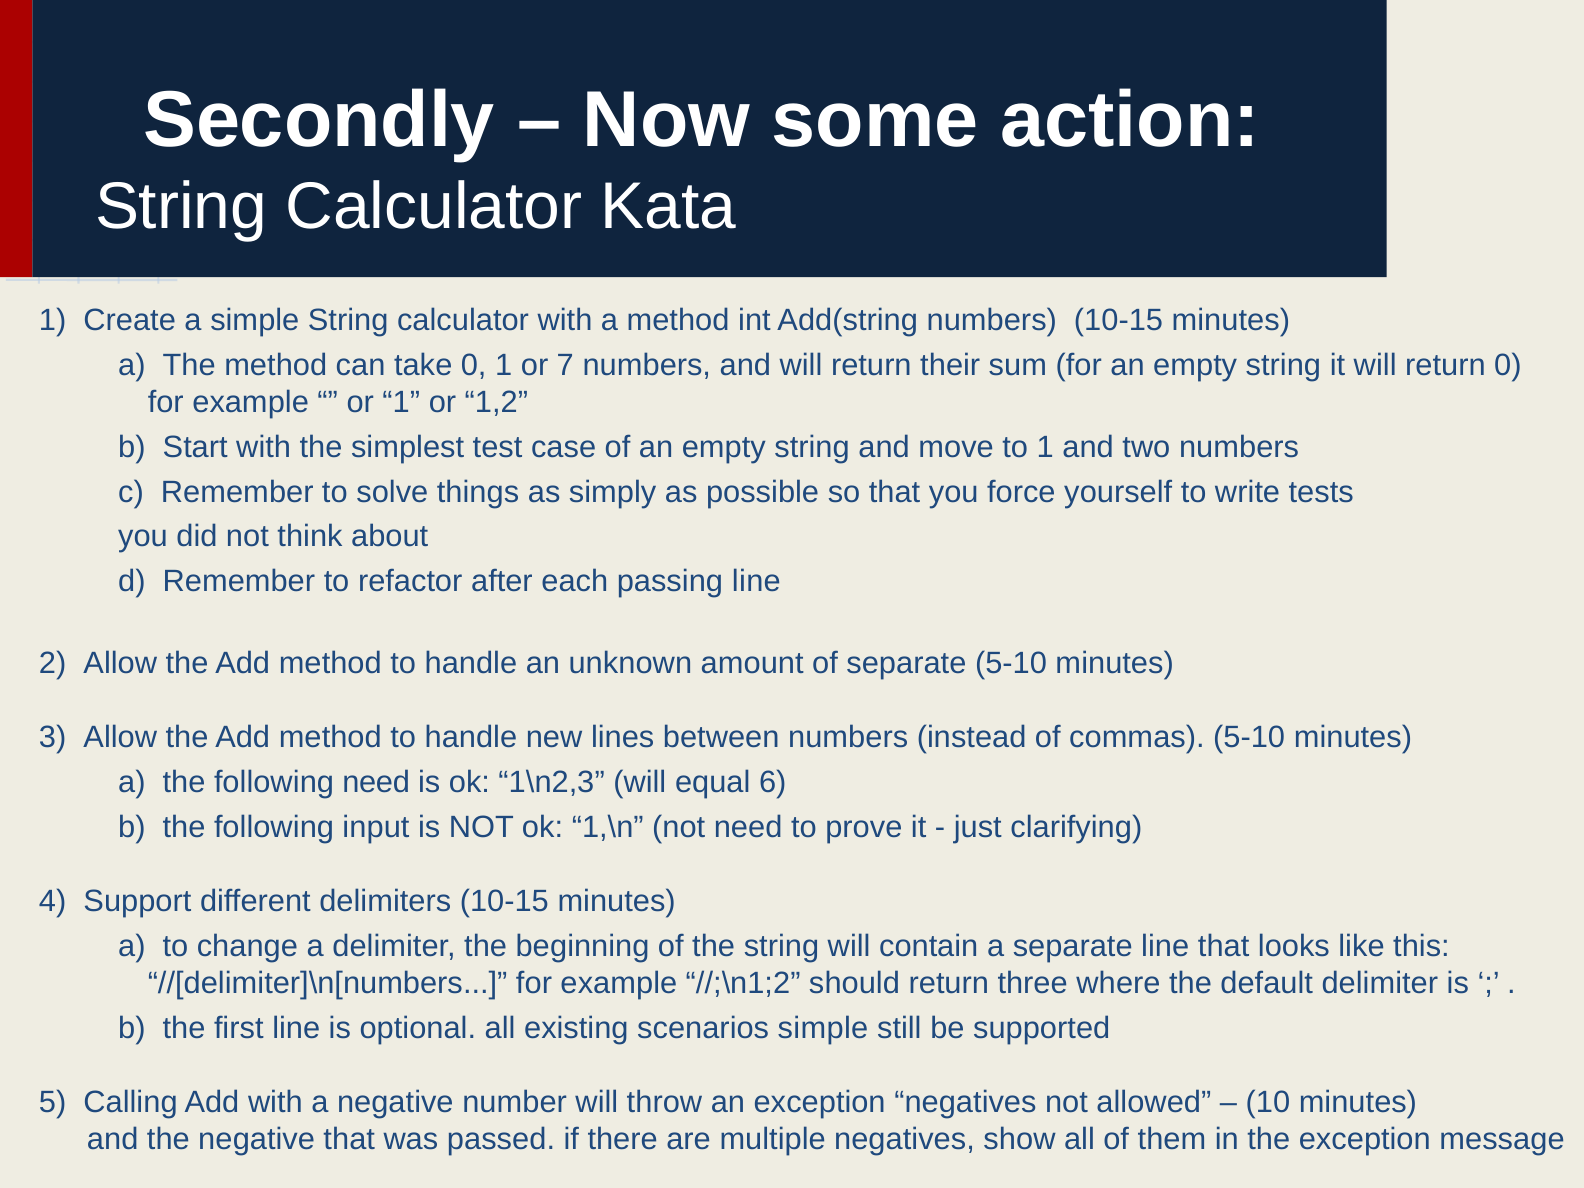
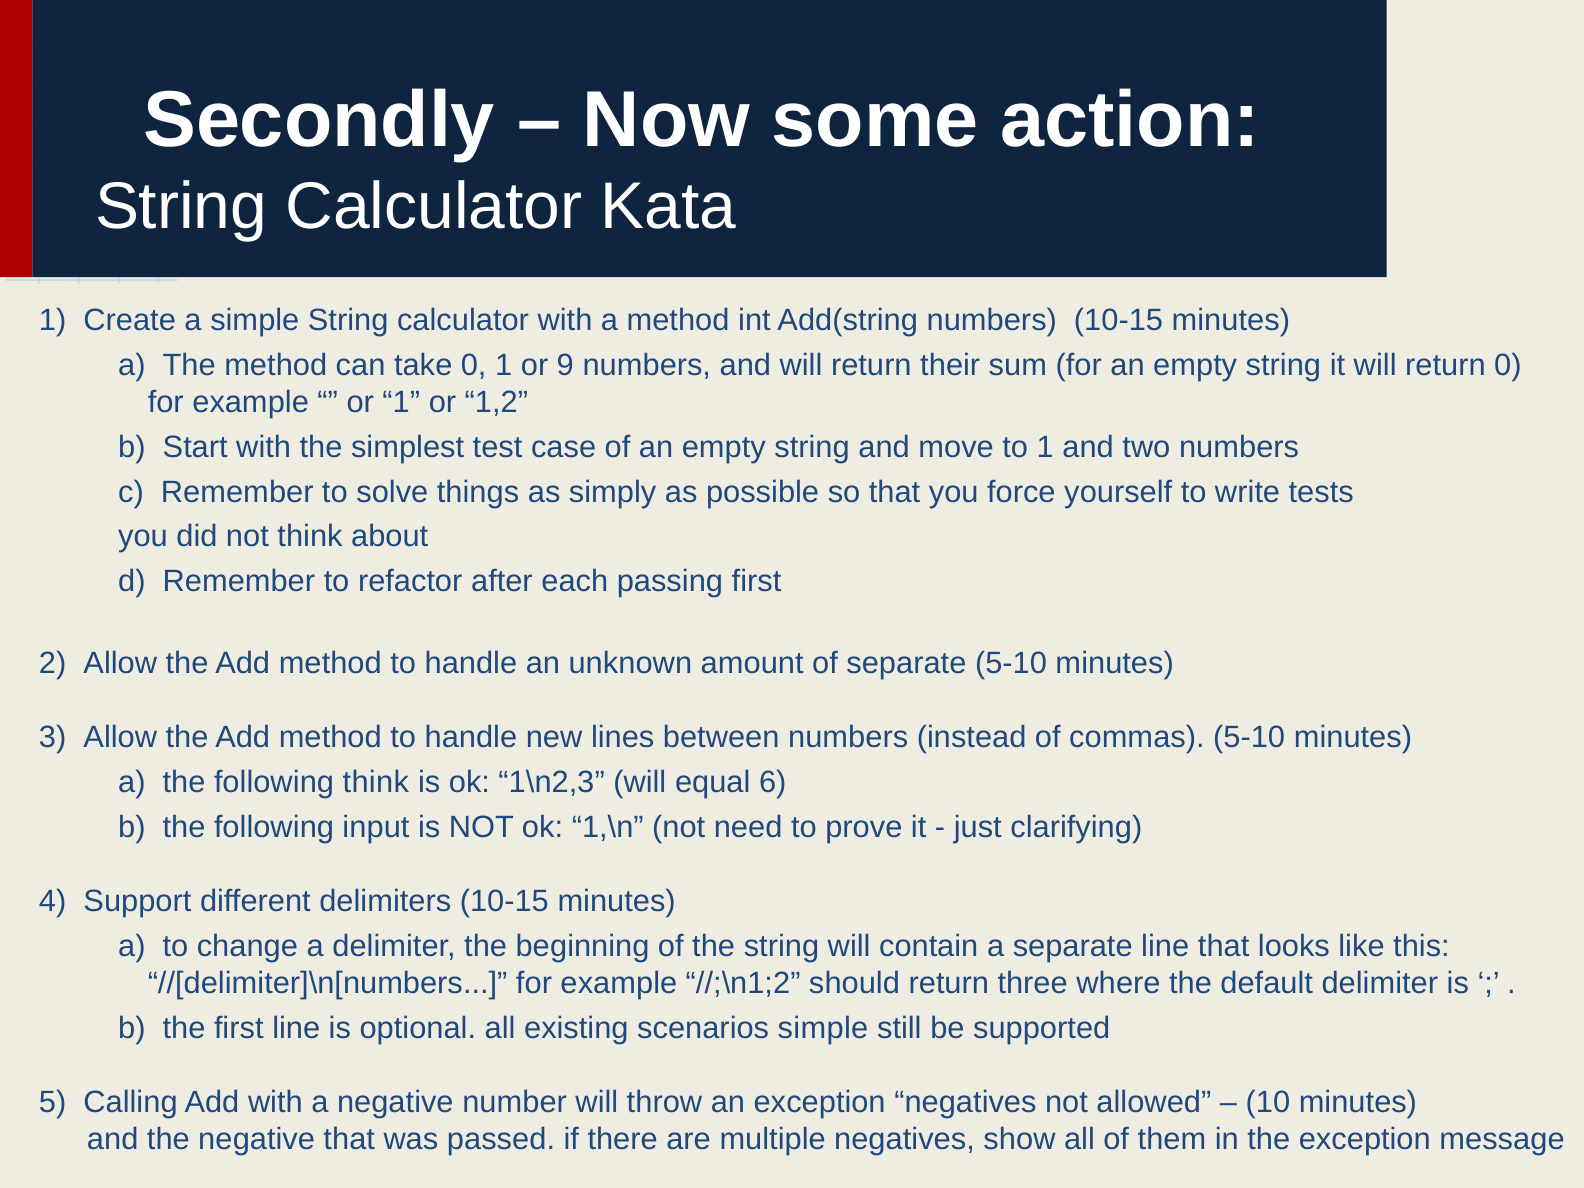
7: 7 -> 9 (565, 365)
passing line: line -> first (757, 582)
following need: need -> think (376, 782)
